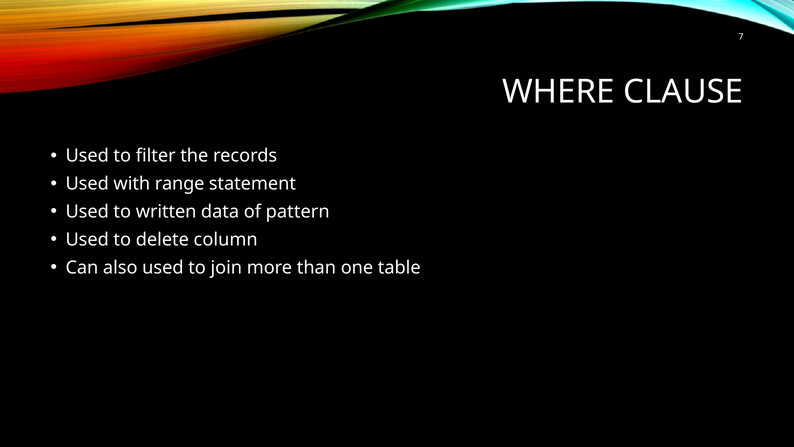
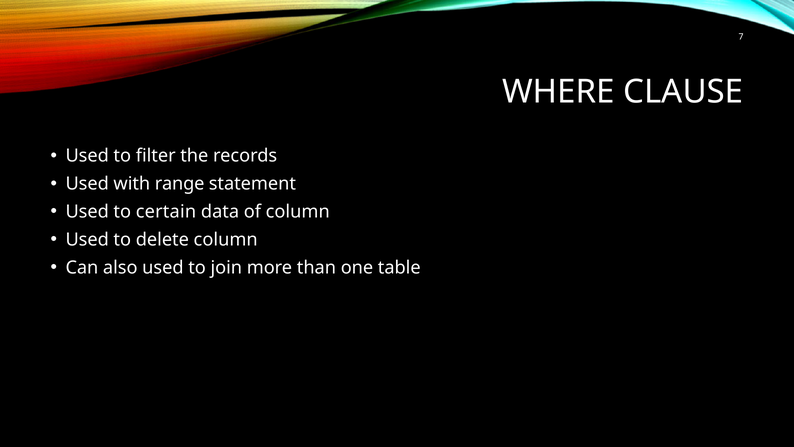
written: written -> certain (166, 211)
of pattern: pattern -> column (298, 211)
